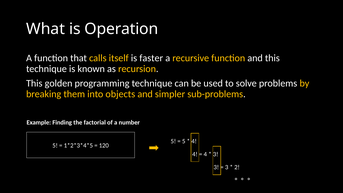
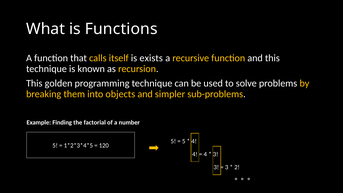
Operation: Operation -> Functions (121, 29)
faster: faster -> exists (151, 58)
